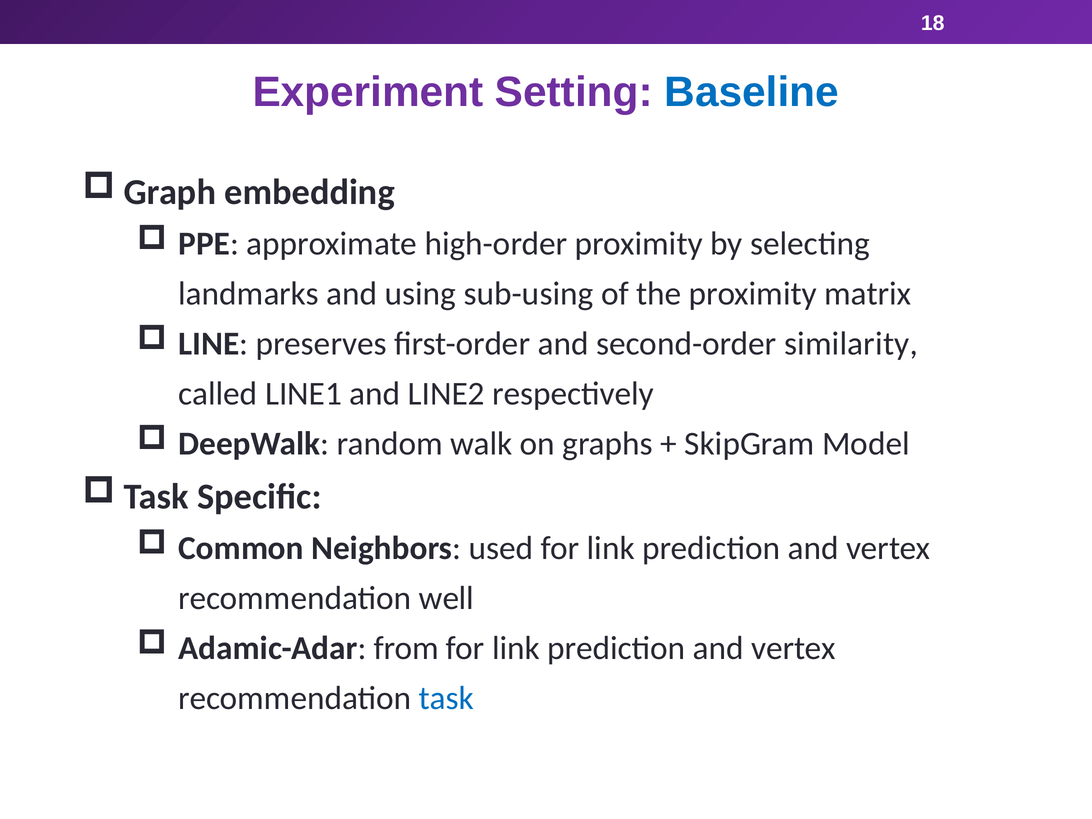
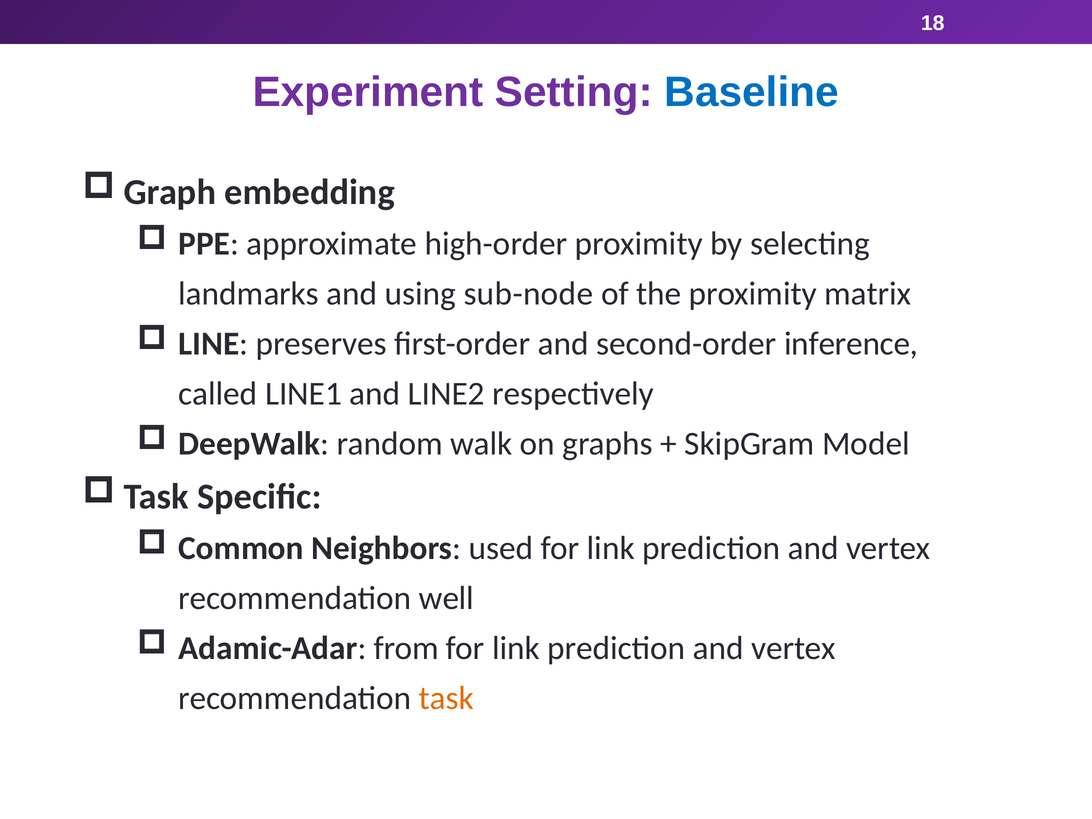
sub-using: sub-using -> sub-node (528, 294)
similarity: similarity -> inference (851, 344)
task colour: blue -> orange (446, 698)
